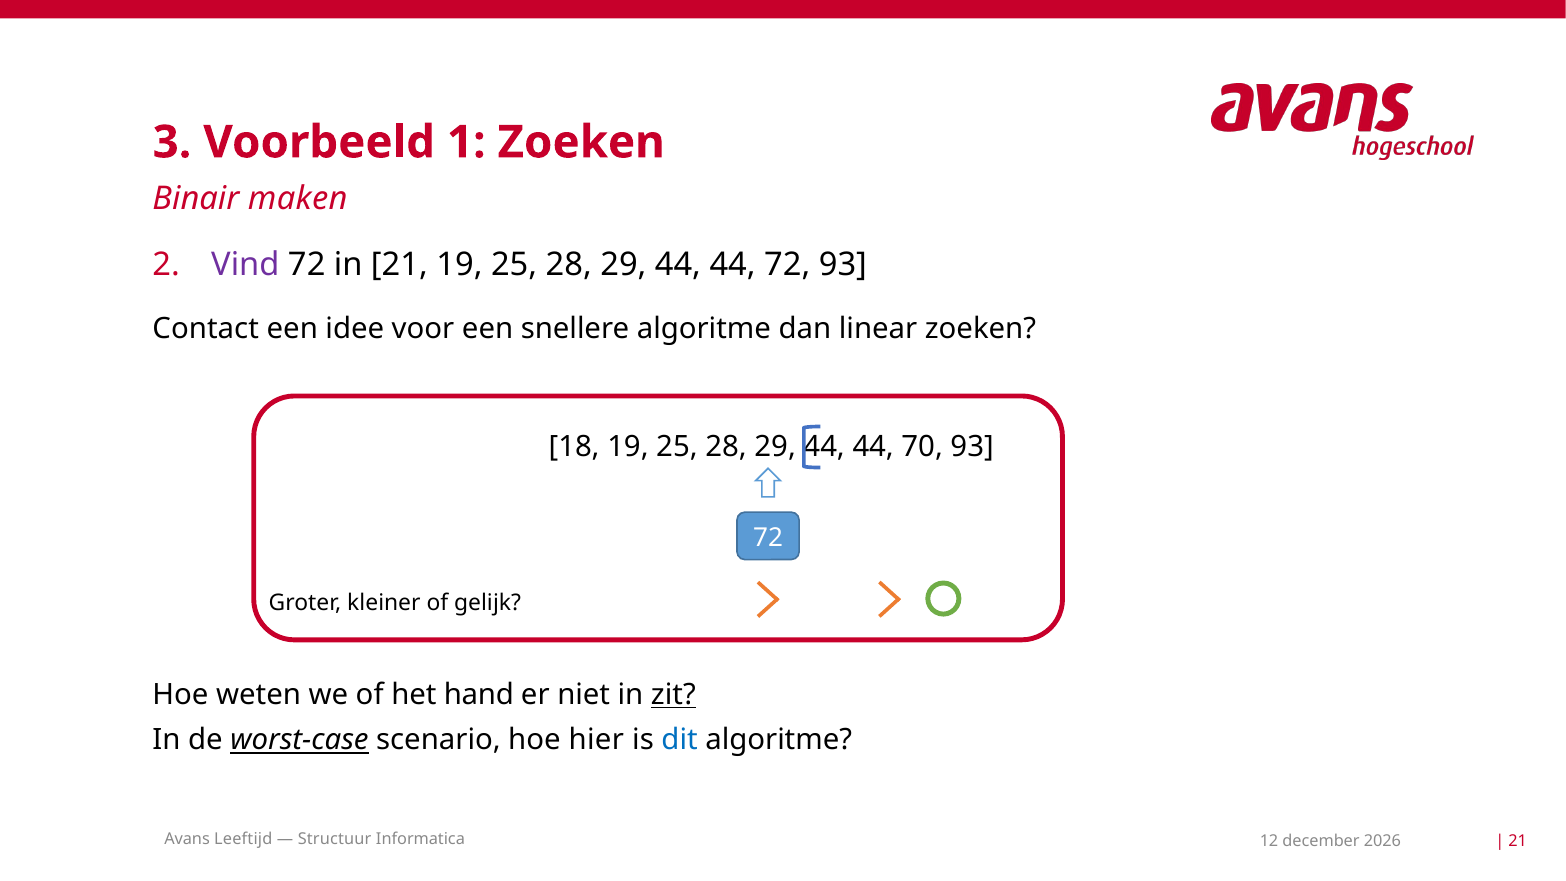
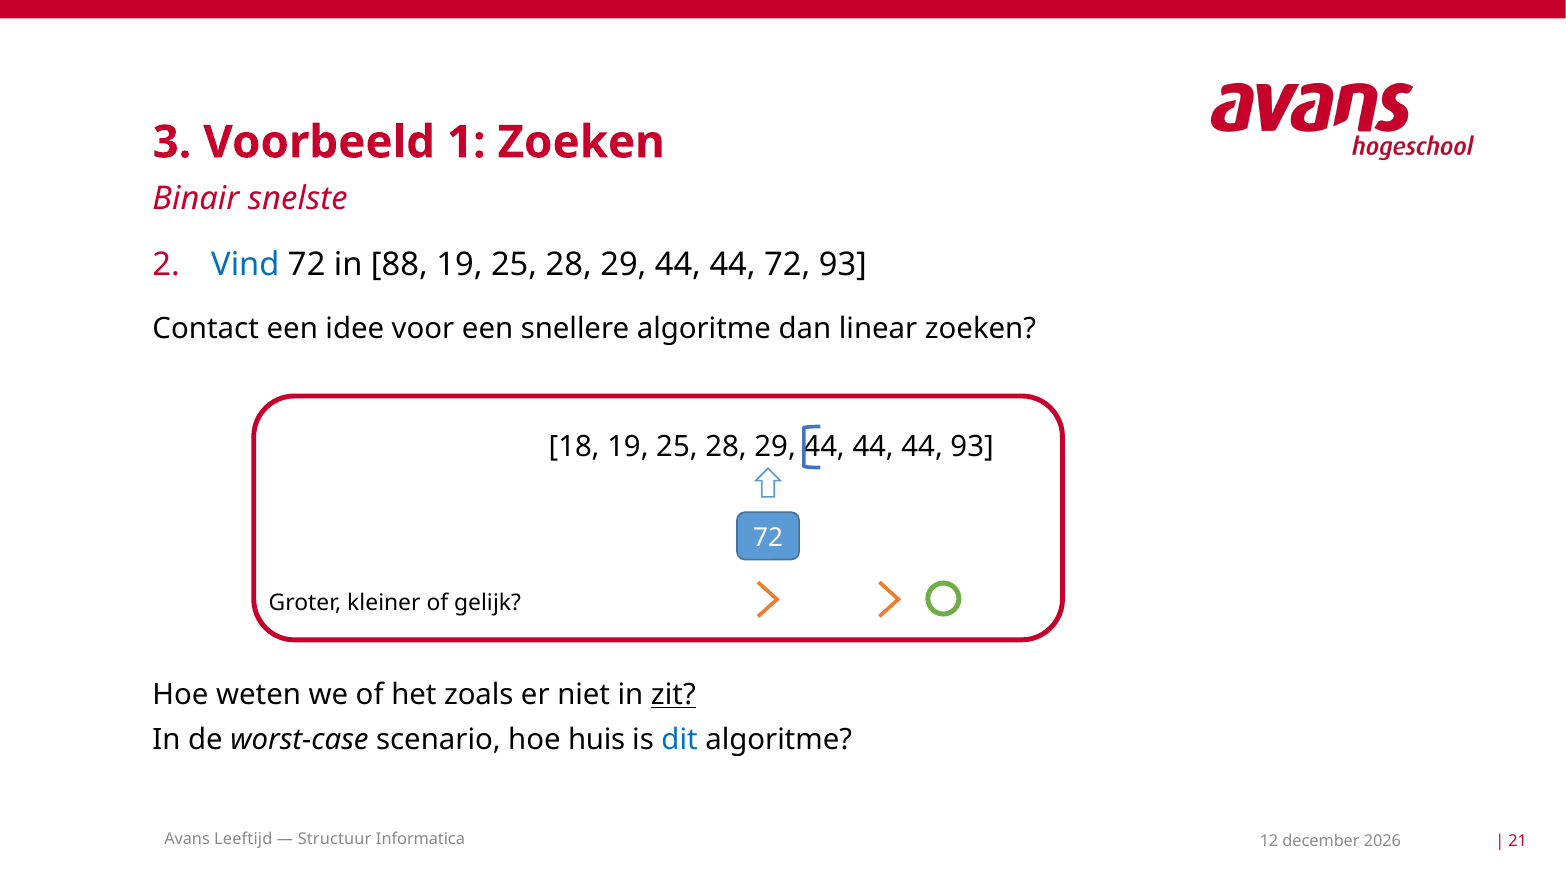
maken: maken -> snelste (298, 199)
Vind colour: purple -> blue (245, 265)
in 21: 21 -> 88 (399, 265)
44 44 70: 70 -> 44 (922, 447)
hand: hand -> zoals (479, 695)
worst-case underline: present -> none (299, 740)
hier: hier -> huis (597, 740)
